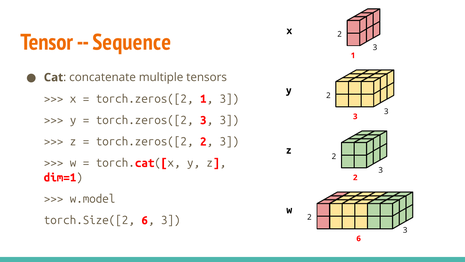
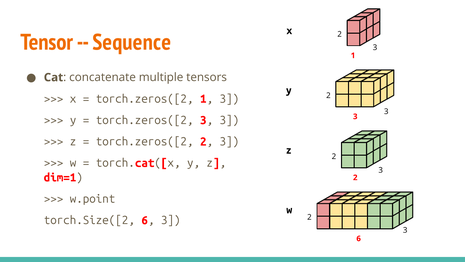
w.model: w.model -> w.point (93, 199)
